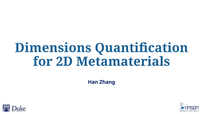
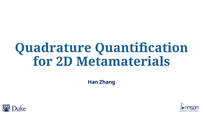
Dimensions: Dimensions -> Quadrature (53, 48)
